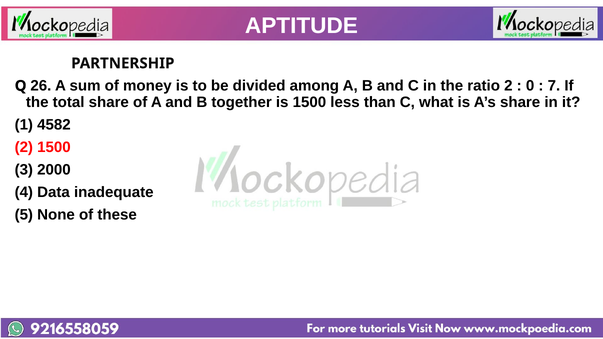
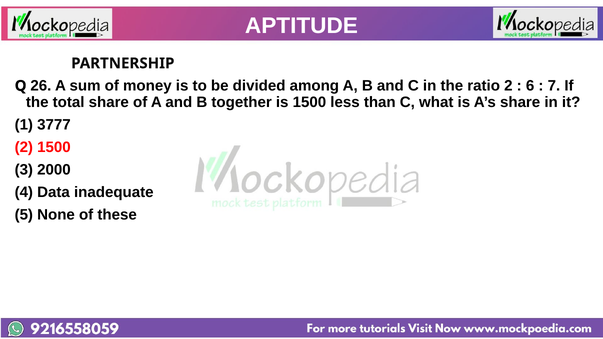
0: 0 -> 6 (530, 86)
4582: 4582 -> 3777 (54, 125)
